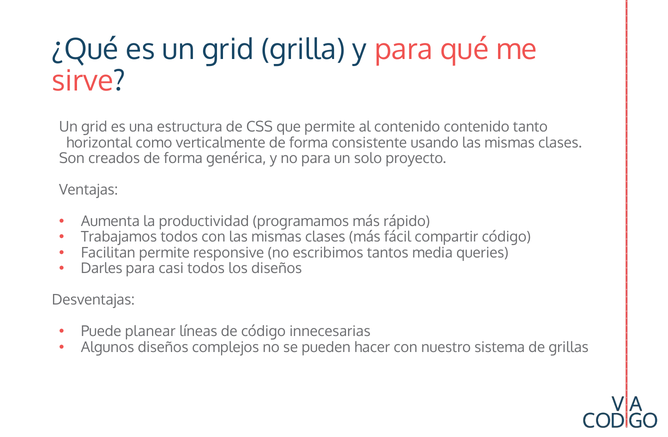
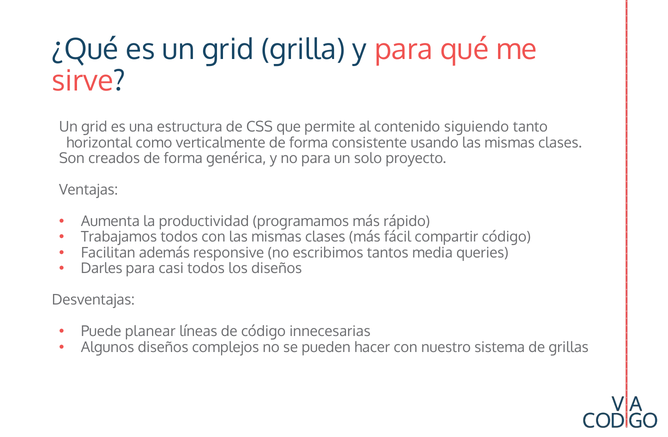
contenido contenido: contenido -> siguiendo (477, 127)
Facilitan permite: permite -> además (164, 253)
